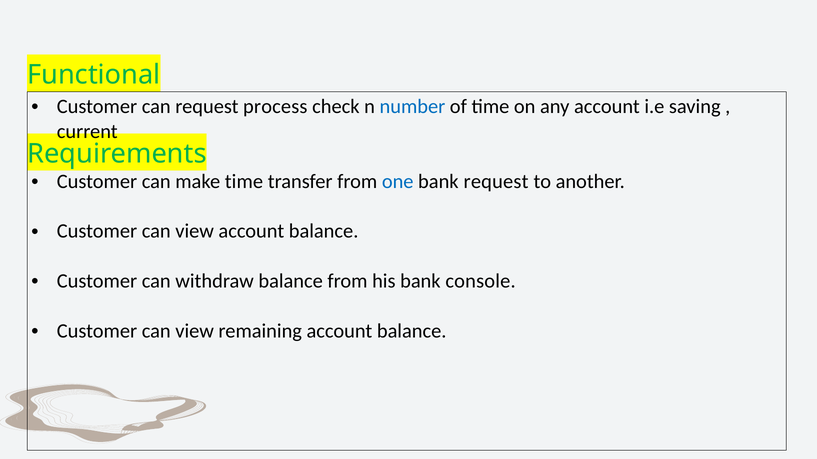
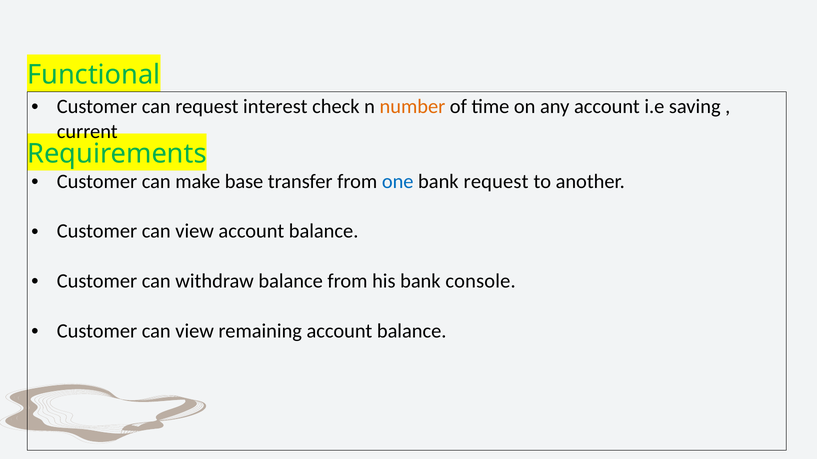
process: process -> interest (275, 107)
number colour: blue -> orange (412, 107)
make time: time -> base (244, 181)
